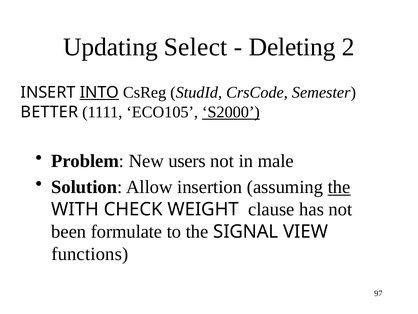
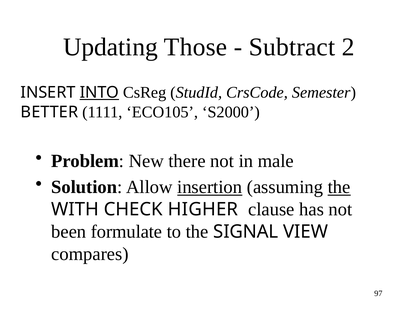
Select: Select -> Those (196, 47)
Deleting: Deleting -> Subtract (292, 47)
S2000 underline: present -> none (231, 112)
users: users -> there (187, 161)
insertion underline: none -> present (210, 187)
WEIGHT: WEIGHT -> HIGHER (203, 209)
functions: functions -> compares (90, 254)
